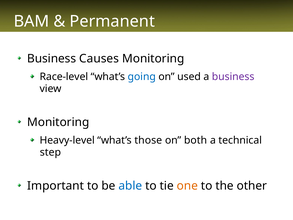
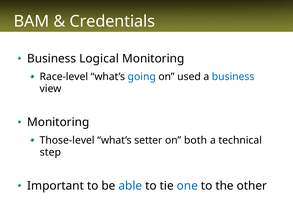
Permanent: Permanent -> Credentials (112, 21)
Causes: Causes -> Logical (99, 58)
business colour: purple -> blue (233, 77)
Heavy-level: Heavy-level -> Those-level (67, 140)
those: those -> setter (148, 140)
one colour: orange -> blue (187, 186)
